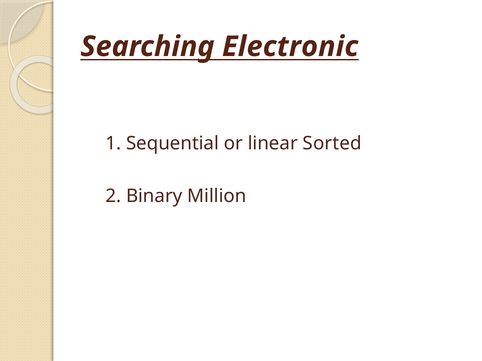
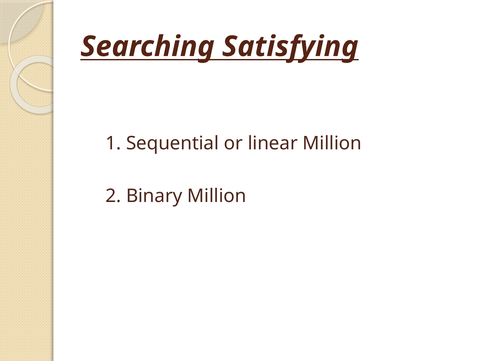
Electronic: Electronic -> Satisfying (290, 47)
linear Sorted: Sorted -> Million (332, 143)
